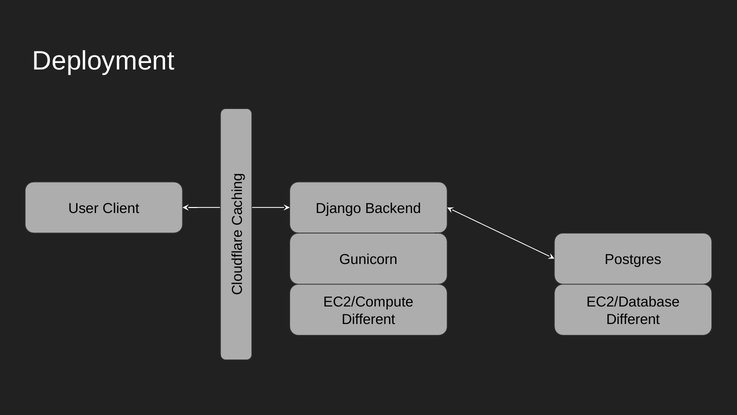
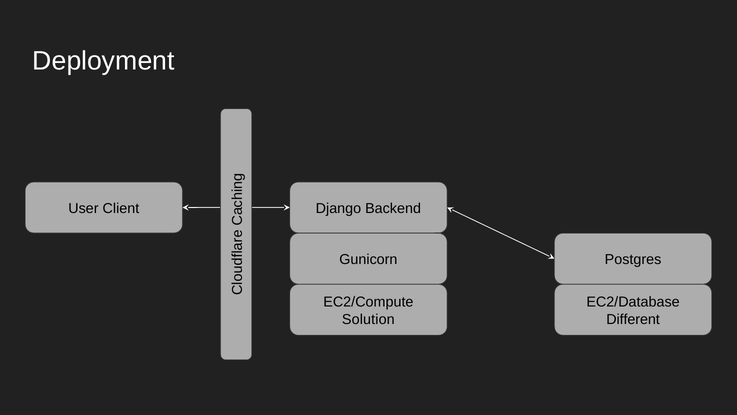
Different: Different -> Solution (368, 319)
